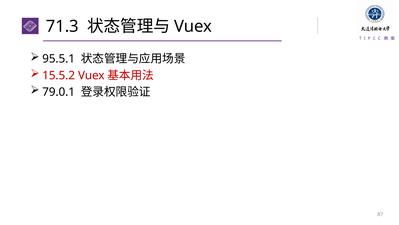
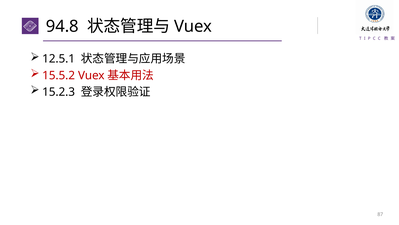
71.3: 71.3 -> 94.8 (62, 26)
95.5.1: 95.5.1 -> 12.5.1 (59, 59)
79.0.1: 79.0.1 -> 15.2.3 (59, 92)
